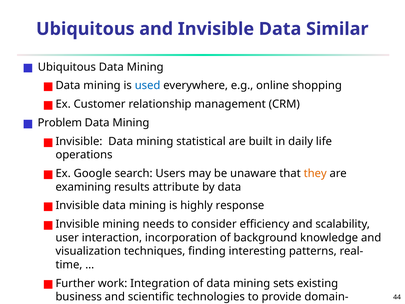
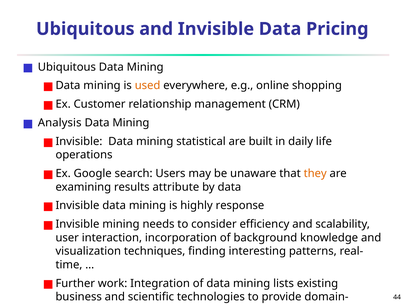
Similar: Similar -> Pricing (337, 29)
used colour: blue -> orange (148, 86)
Problem: Problem -> Analysis (60, 123)
sets: sets -> lists (284, 283)
